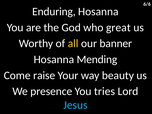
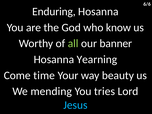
great: great -> know (118, 27)
all colour: yellow -> light green (73, 43)
Mending: Mending -> Yearning (97, 59)
raise: raise -> time (44, 75)
presence: presence -> mending (51, 91)
